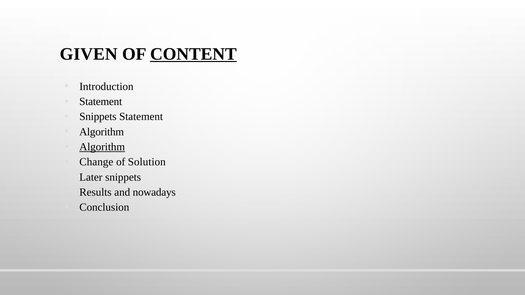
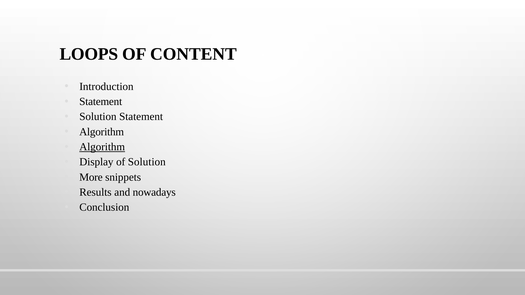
GIVEN: GIVEN -> LOOPS (89, 54)
CONTENT underline: present -> none (193, 54)
Snippets: Snippets -> Solution (98, 117)
Change: Change -> Display (96, 162)
Later: Later -> More (91, 177)
